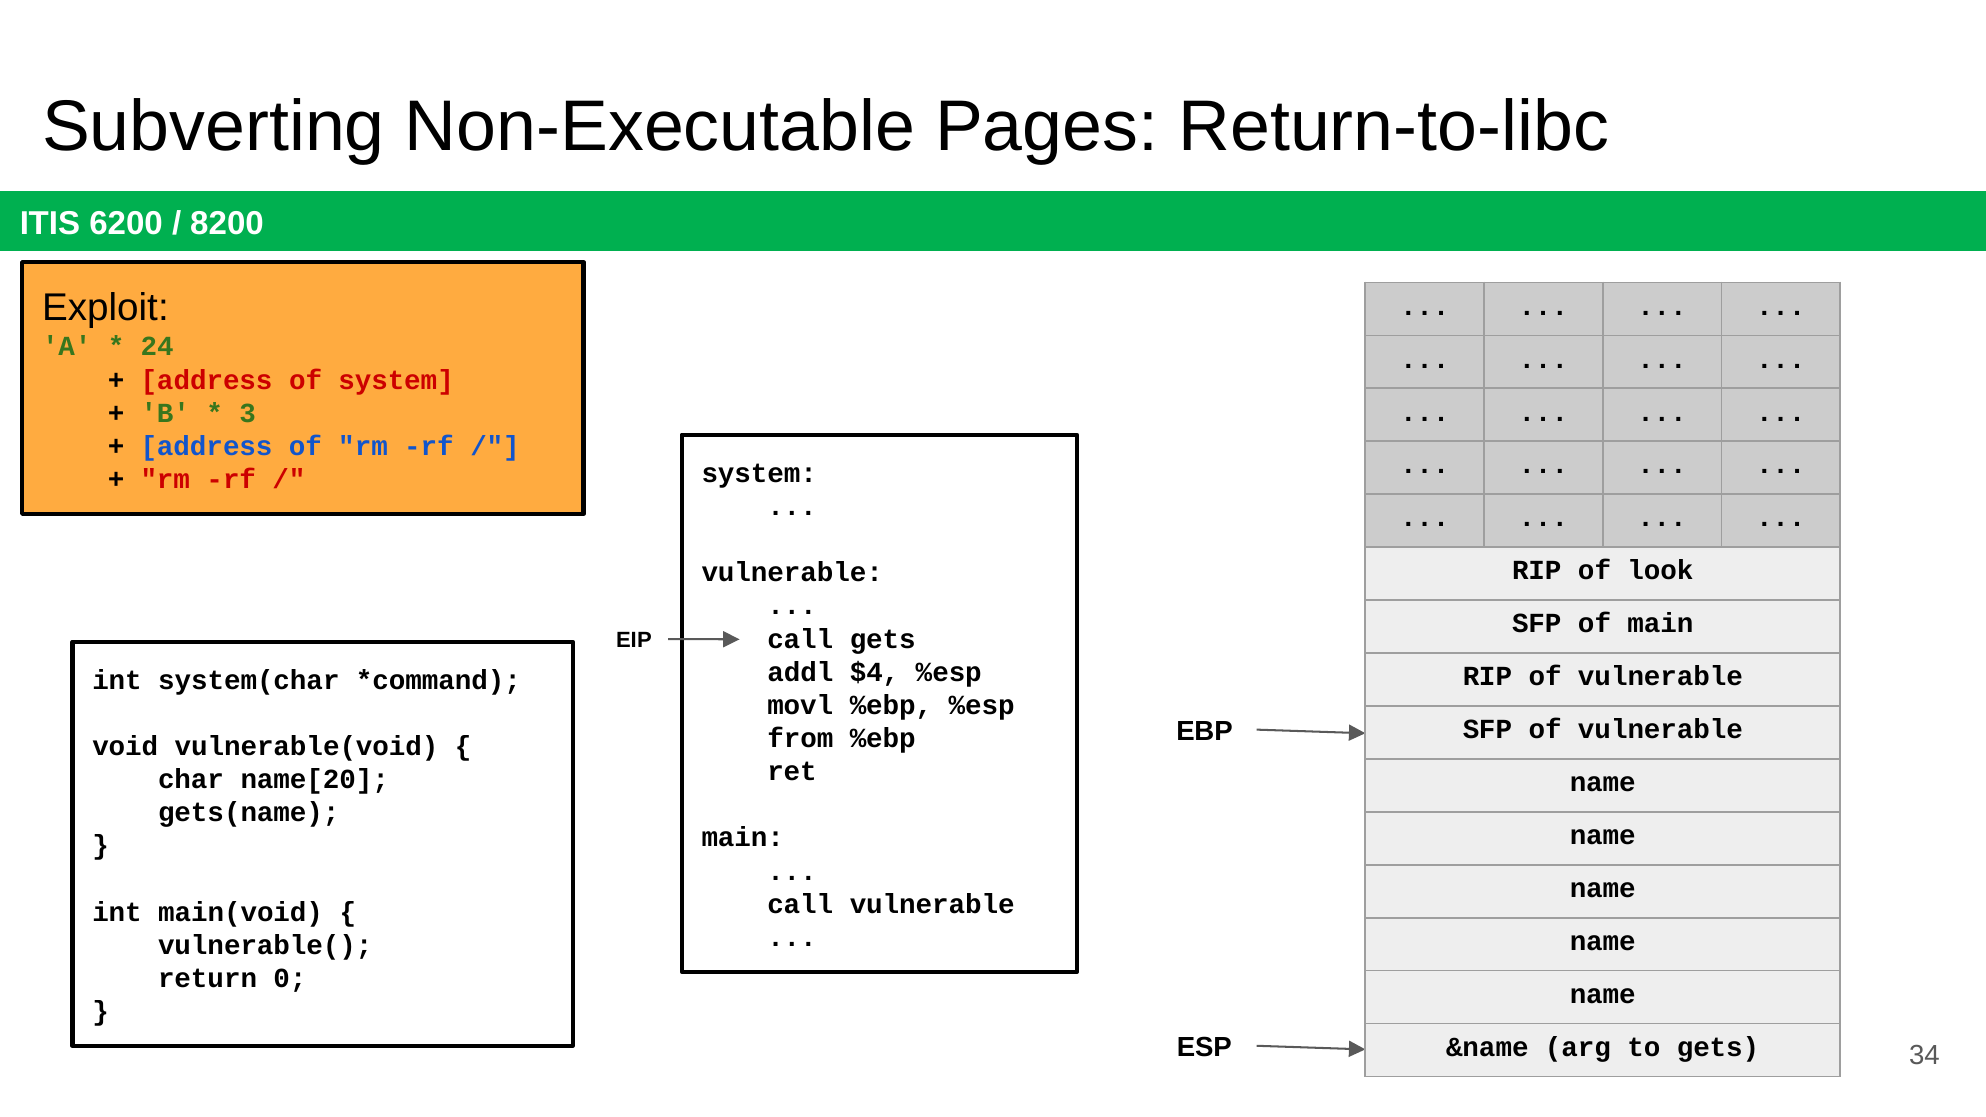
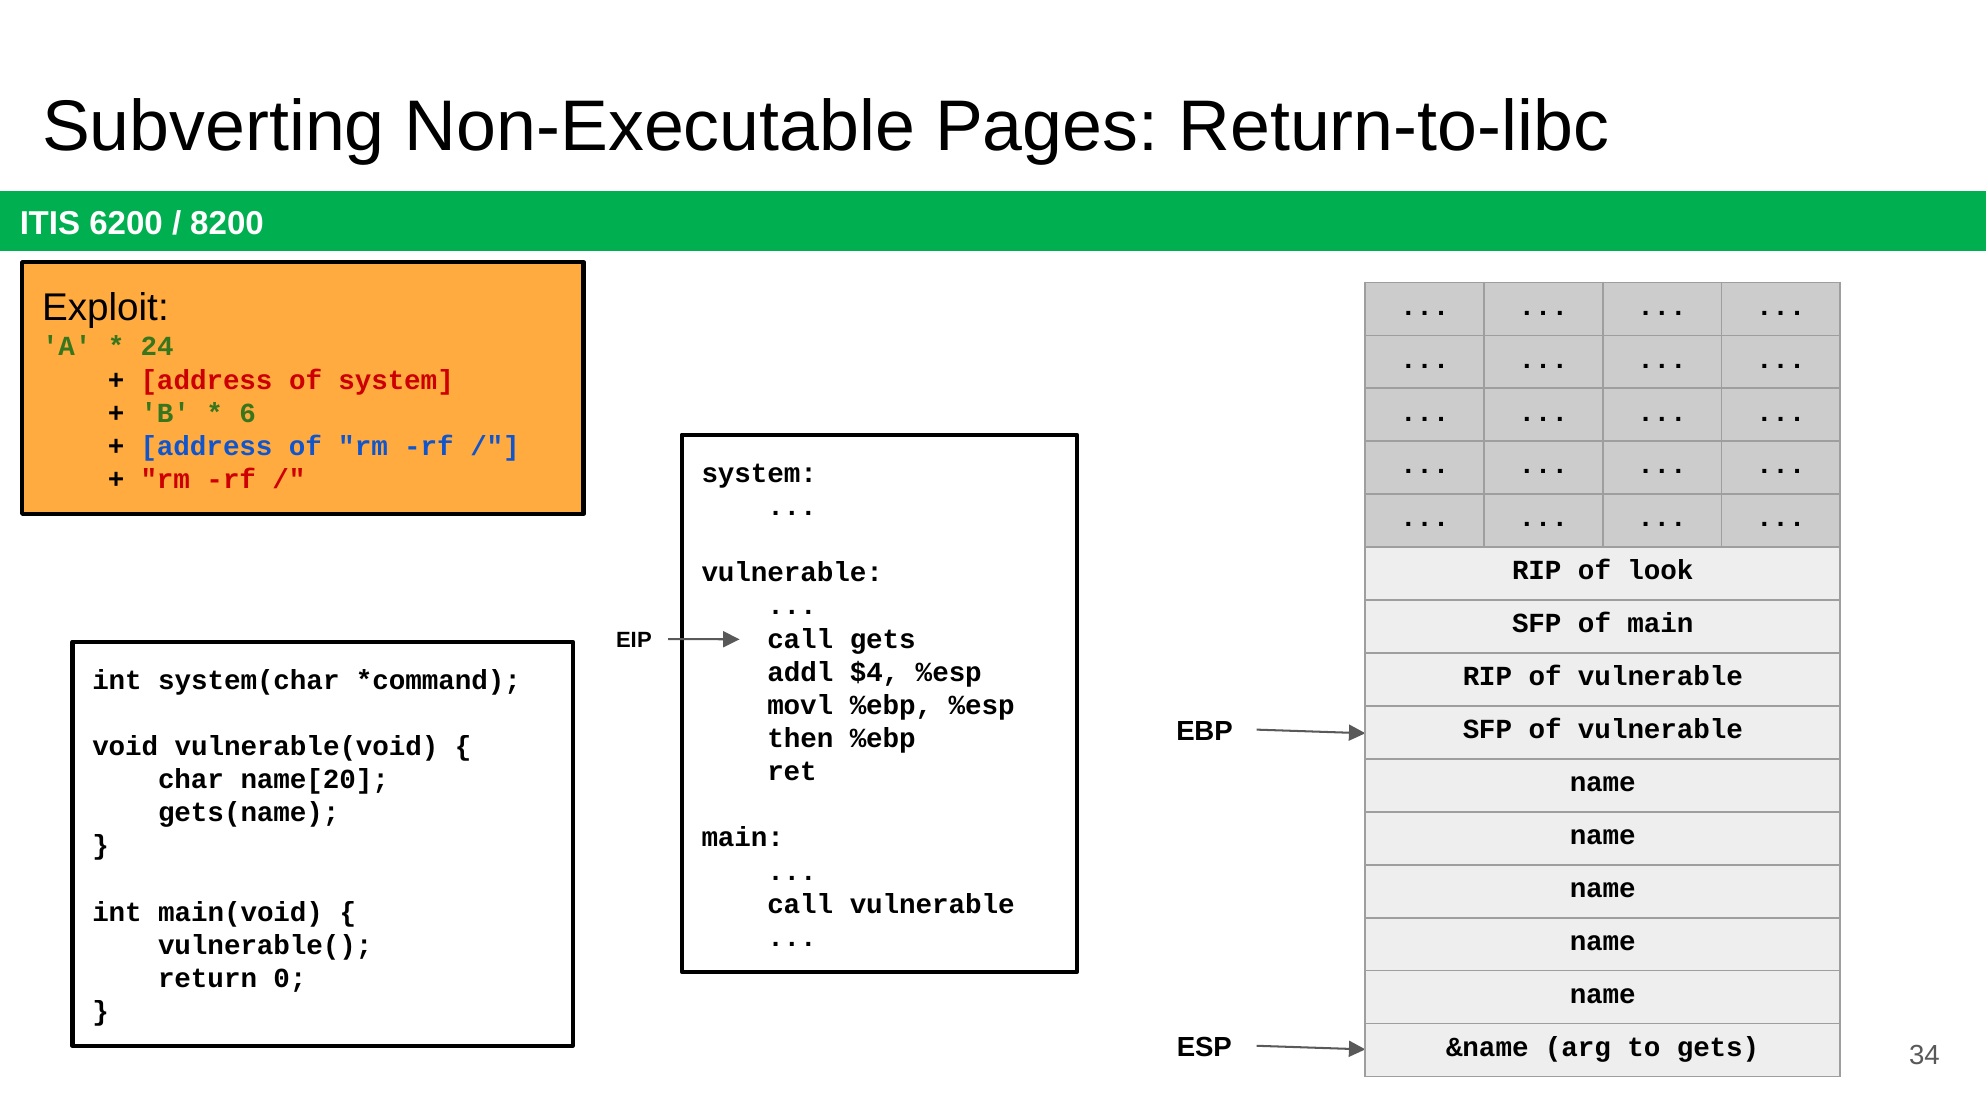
3: 3 -> 6 (248, 413)
from: from -> then (800, 738)
